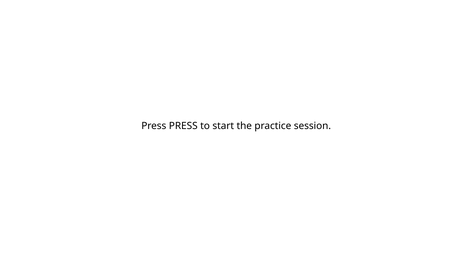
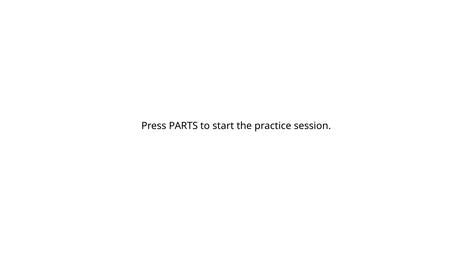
Press PRESS: PRESS -> PARTS (183, 126)
